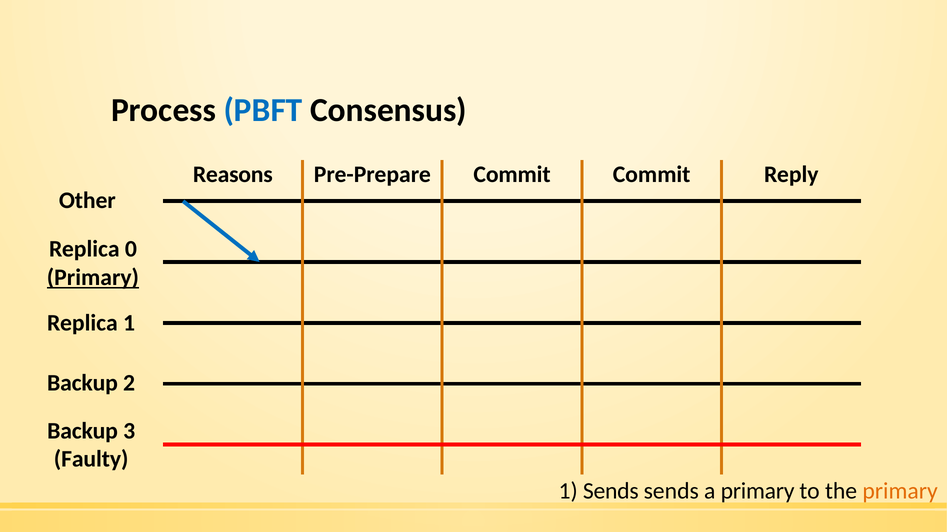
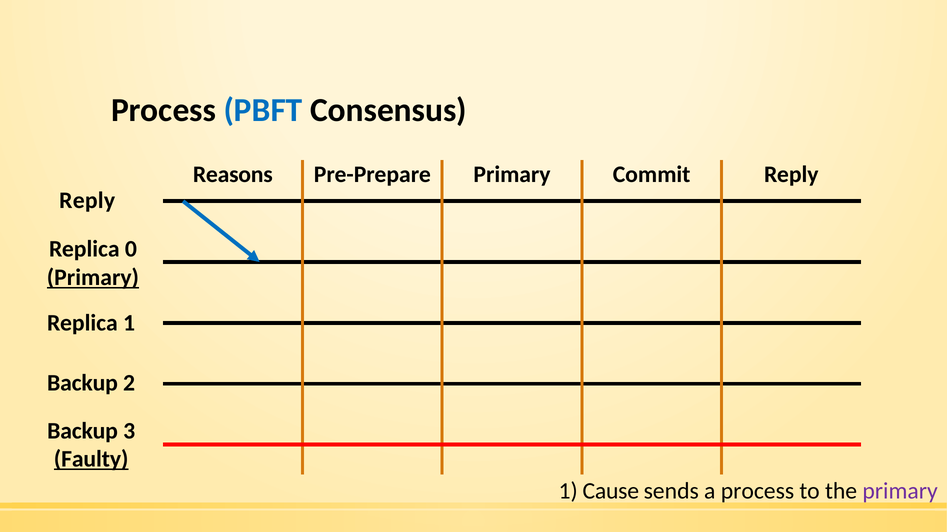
Pre-Prepare Commit: Commit -> Primary (512, 175)
Other: Other -> Reply (87, 201)
Faulty underline: none -> present (91, 460)
1 Sends: Sends -> Cause (611, 492)
a primary: primary -> process (757, 492)
primary colour: orange -> purple (900, 492)
